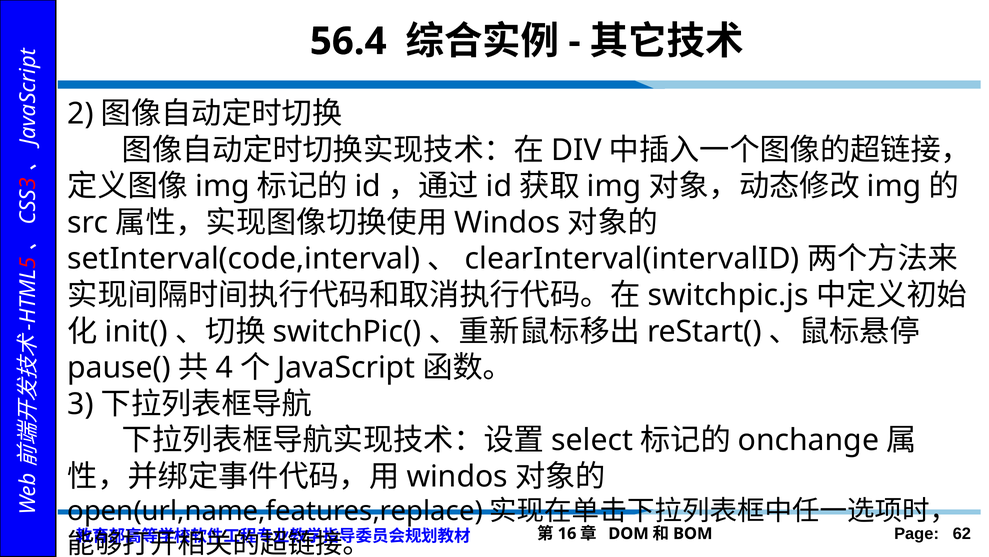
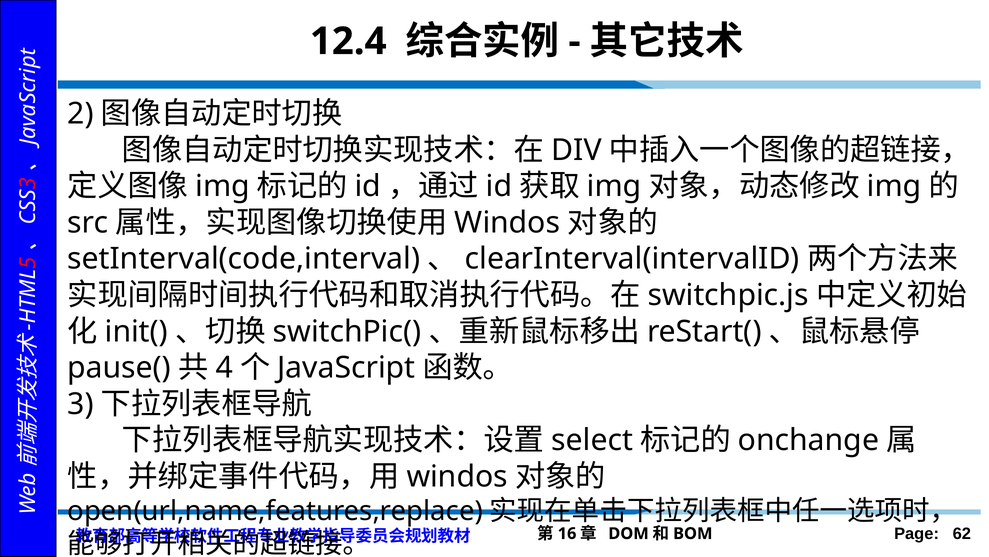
56.4: 56.4 -> 12.4 (348, 41)
